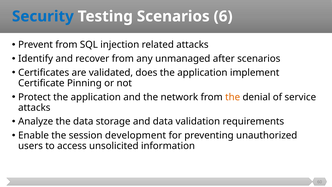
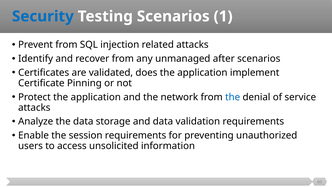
6: 6 -> 1 (223, 16)
the colour: orange -> blue (233, 97)
session development: development -> requirements (136, 135)
